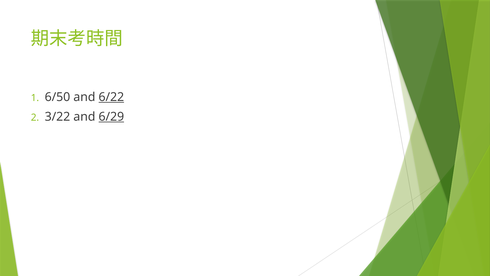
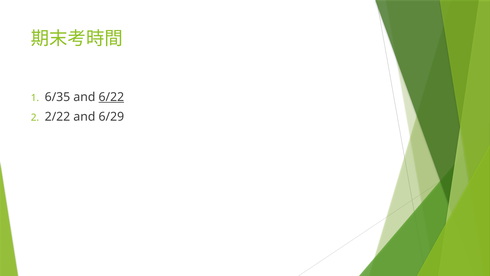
6/50: 6/50 -> 6/35 (57, 97)
3/22: 3/22 -> 2/22 (57, 117)
6/29 underline: present -> none (111, 117)
